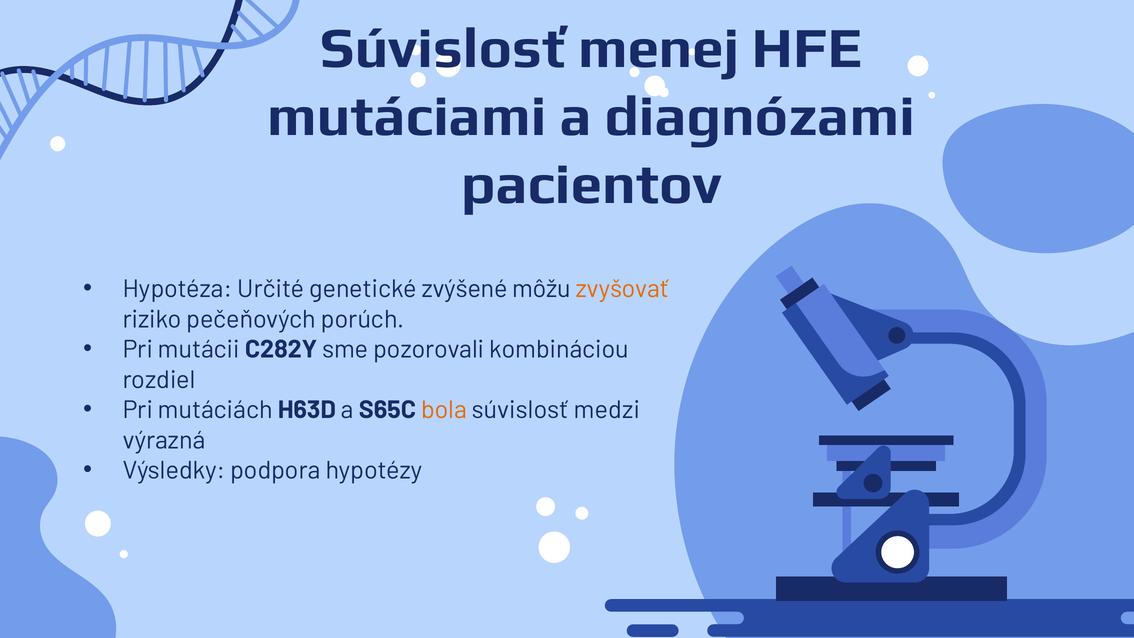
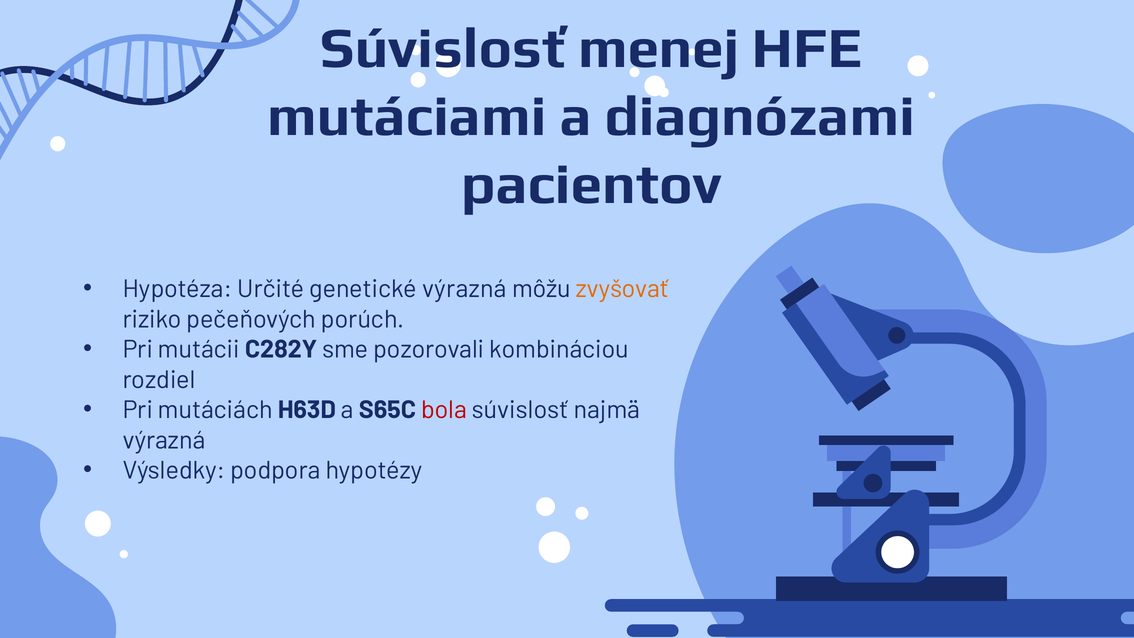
genetické zvýšené: zvýšené -> výrazná (464, 289)
bola colour: orange -> red (444, 410)
medzi: medzi -> najmä (607, 410)
